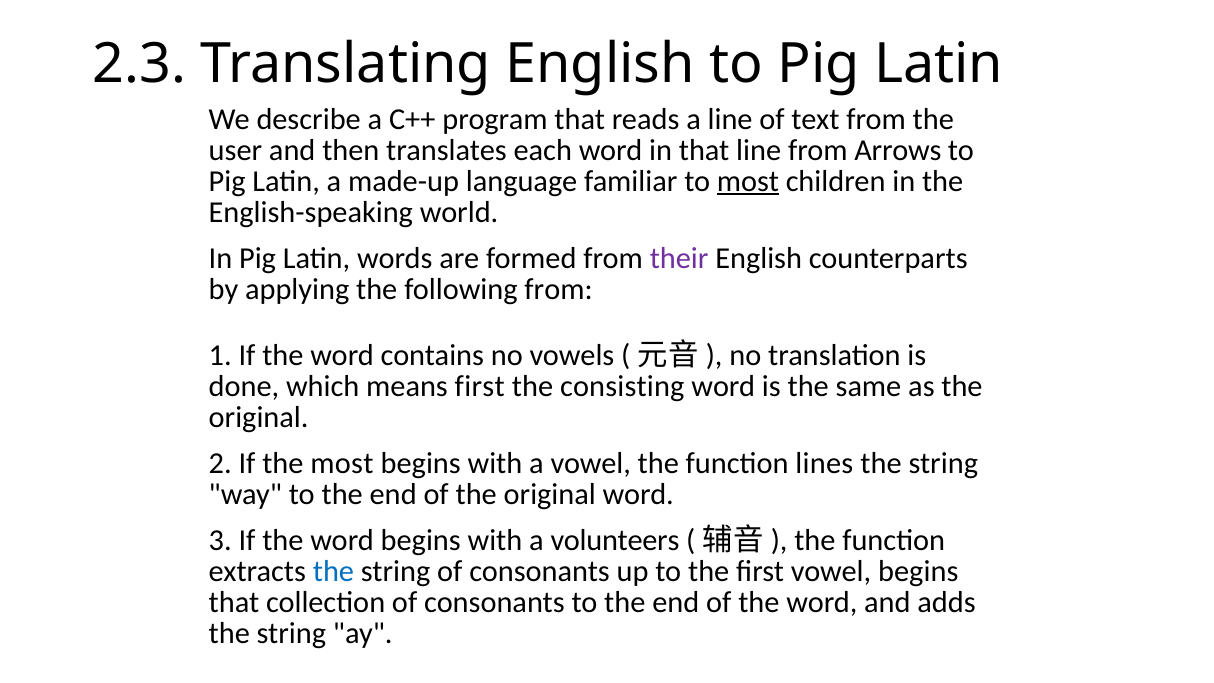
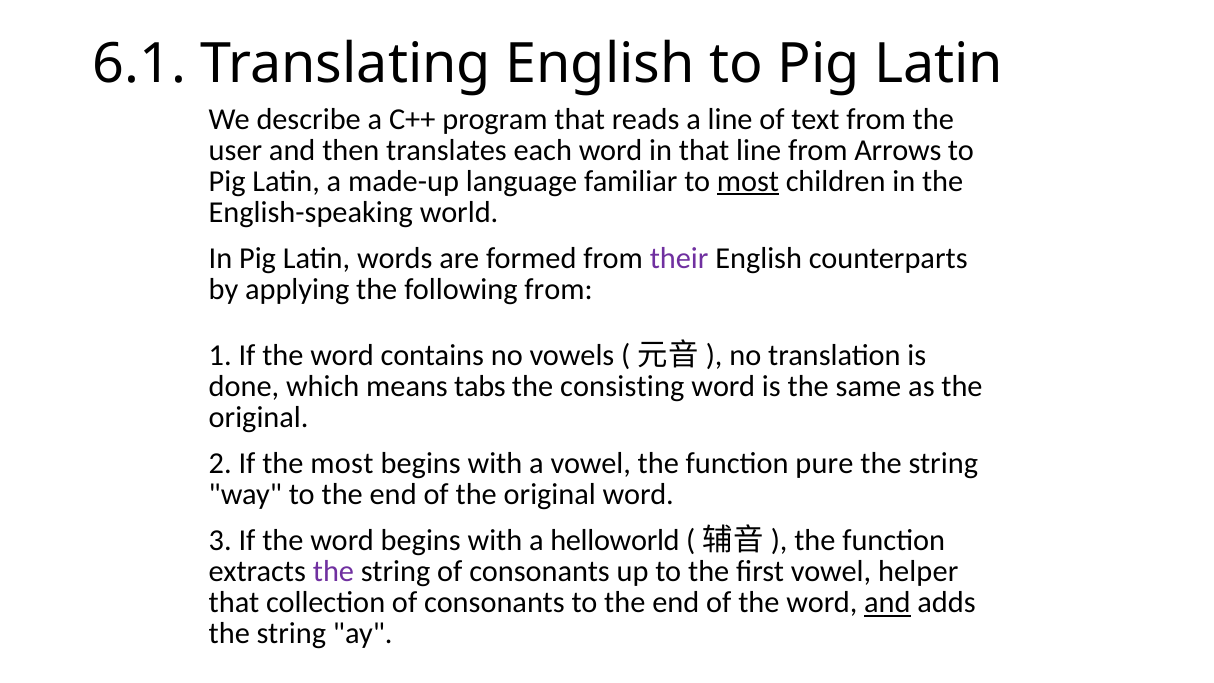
2.3: 2.3 -> 6.1 (139, 64)
means first: first -> tabs (480, 387)
lines: lines -> pure (824, 464)
volunteers: volunteers -> helloworld (615, 541)
the colour: blue -> purple (334, 572)
vowel begins: begins -> helper (918, 572)
and underline: none -> present (887, 603)
